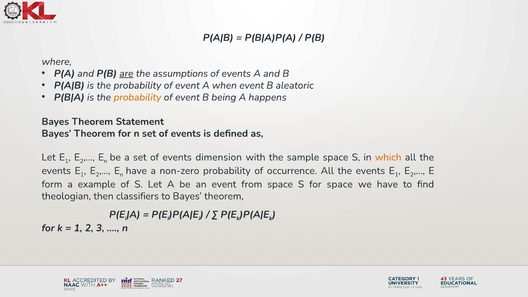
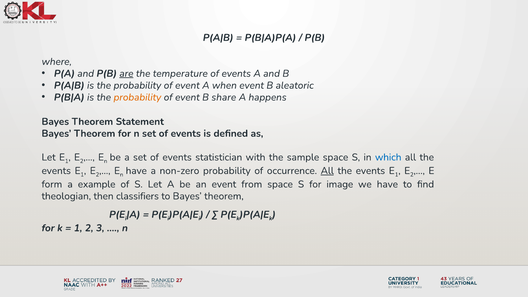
assumptions: assumptions -> temperature (180, 73)
being: being -> share (224, 97)
dimension: dimension -> statistician (219, 157)
which colour: orange -> blue (388, 157)
All underline: none -> present (327, 171)
for space: space -> image (340, 184)
